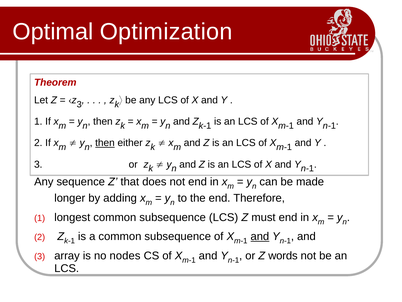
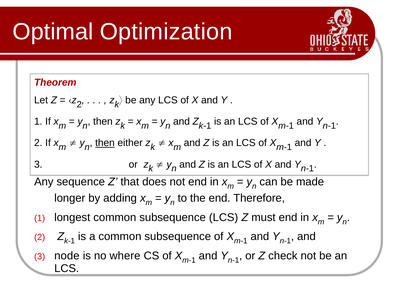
3: 3 -> 2 (79, 104)
and underline: present -> none (260, 236)
array: array -> node (67, 255)
nodes: nodes -> where (125, 255)
words: words -> check (283, 255)
